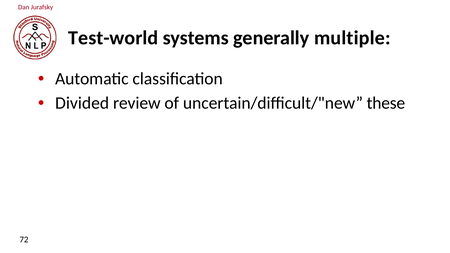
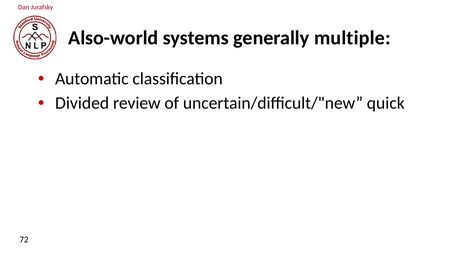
Test-world: Test-world -> Also-world (113, 38)
these: these -> quick (386, 103)
